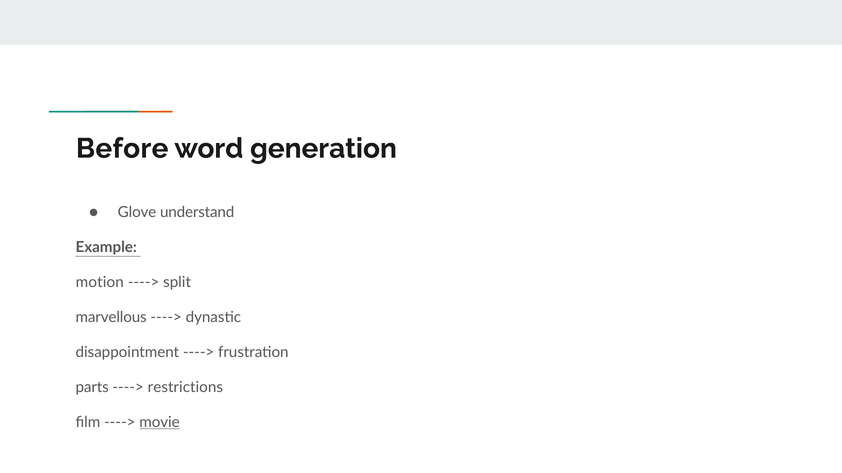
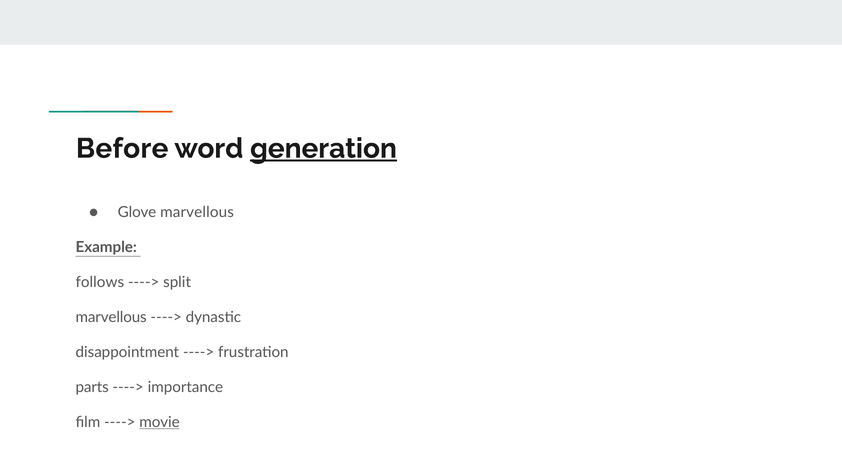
generation underline: none -> present (323, 149)
Glove understand: understand -> marvellous (197, 213)
motion: motion -> follows (100, 283)
restrictions: restrictions -> importance (185, 388)
